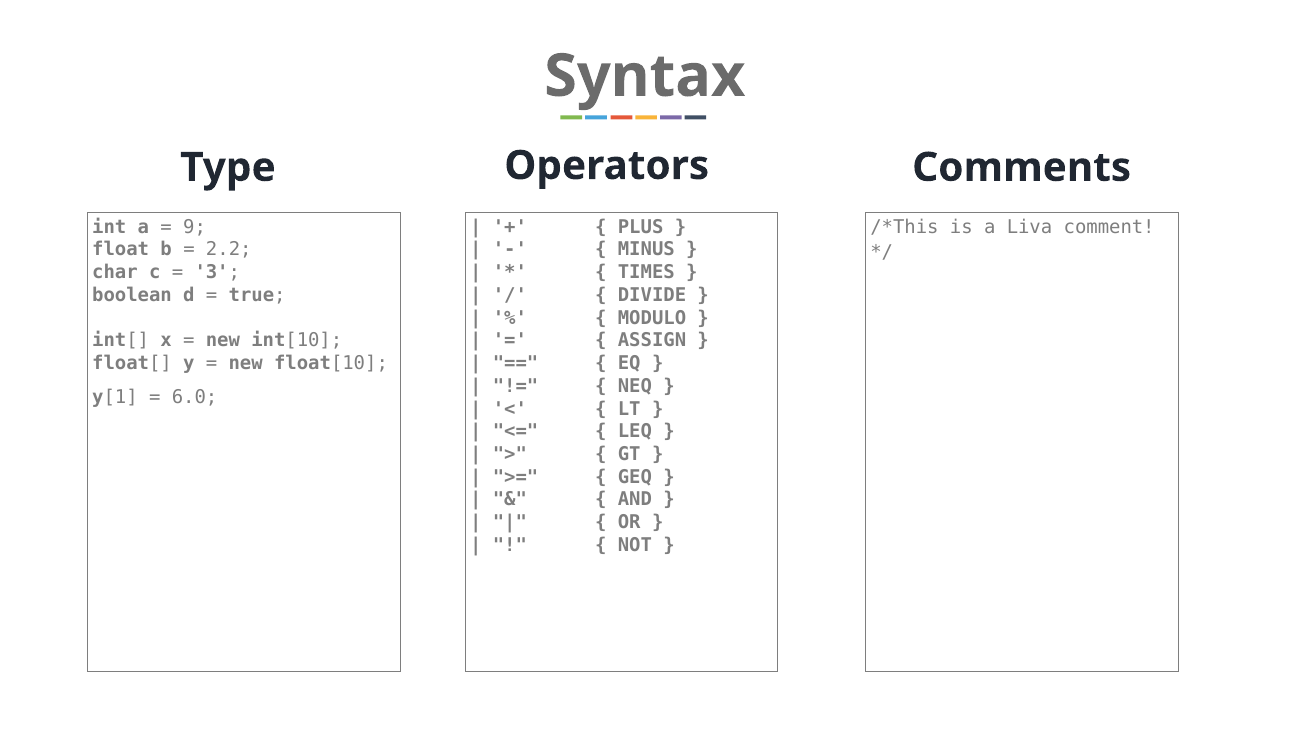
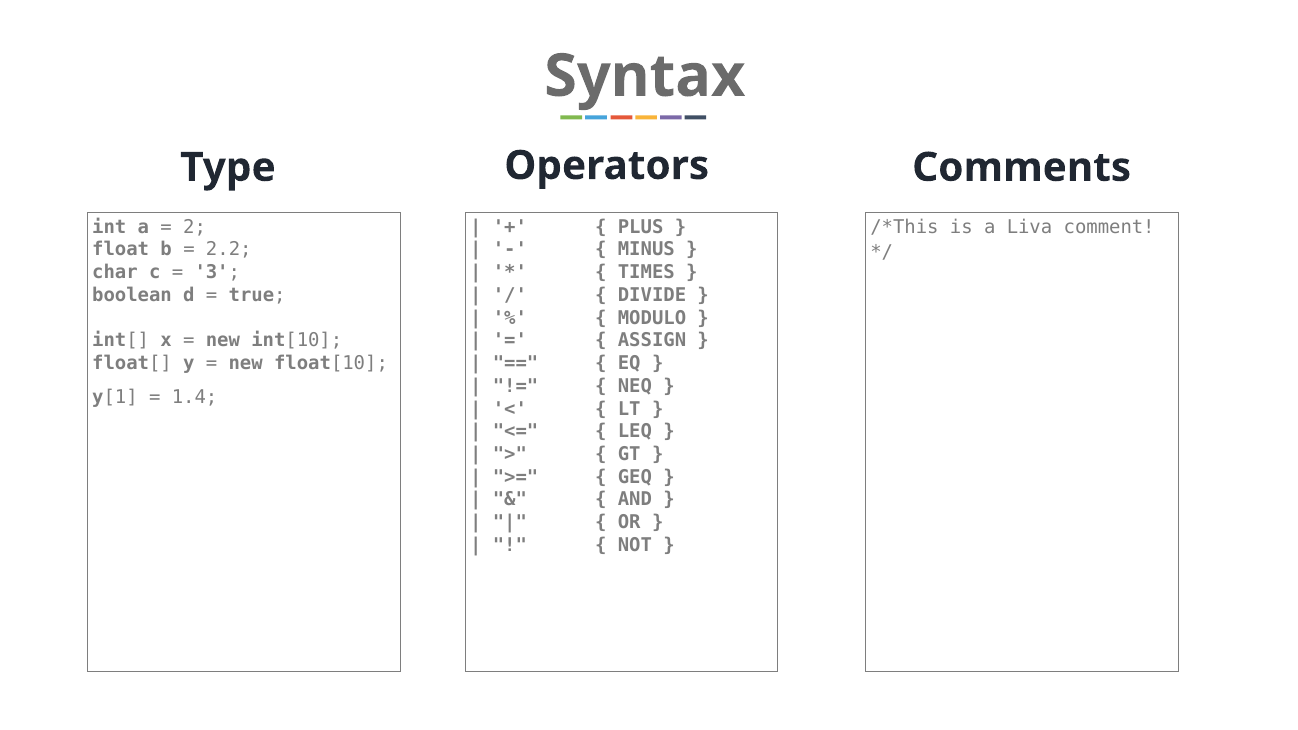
9: 9 -> 2 (195, 227)
6.0: 6.0 -> 1.4 (195, 397)
